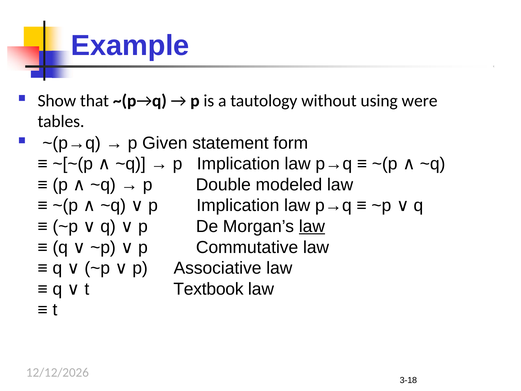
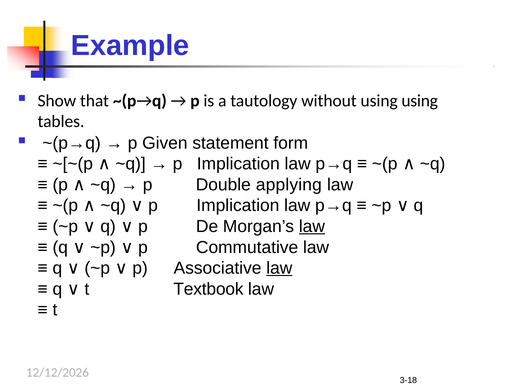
using were: were -> using (420, 101)
modeled: modeled -> applying (289, 185)
law underline: none -> present (279, 268)
